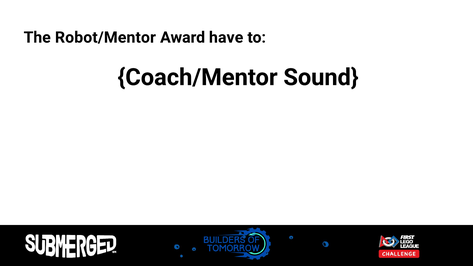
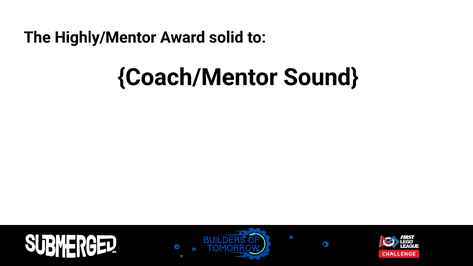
Robot/Mentor: Robot/Mentor -> Highly/Mentor (105, 37)
have: have -> solid (226, 37)
